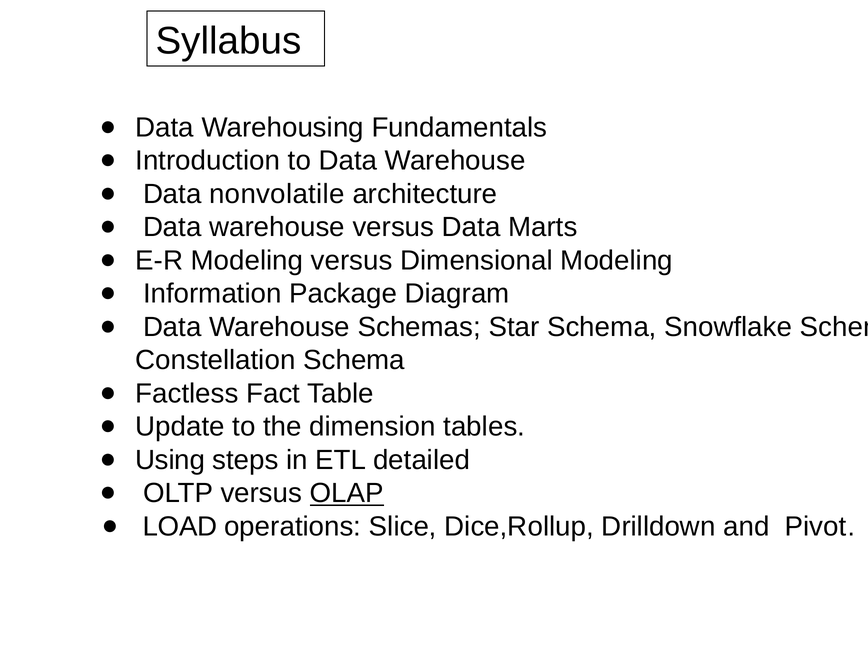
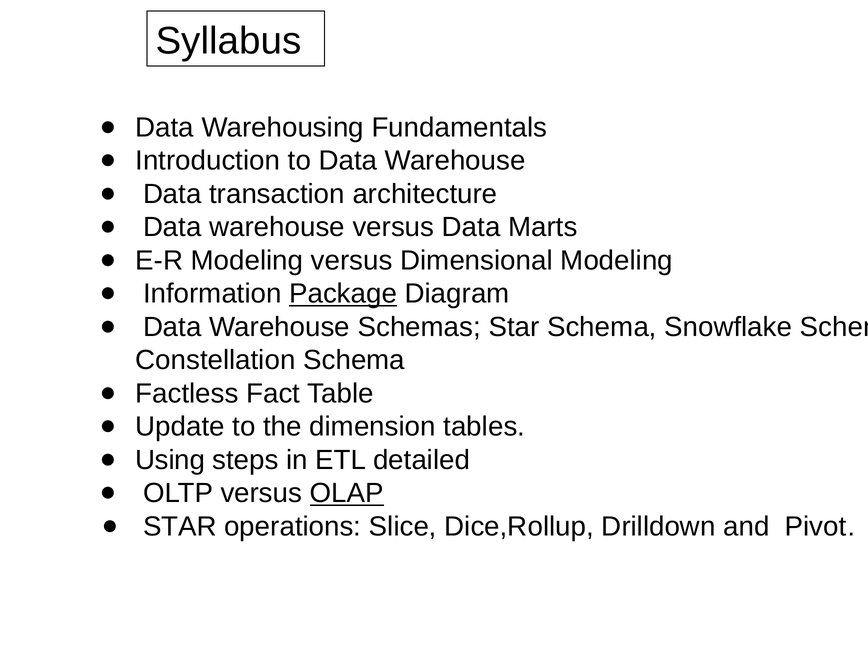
nonvolatile: nonvolatile -> transaction (277, 194)
Package underline: none -> present (343, 294)
LOAD: LOAD -> STAR (180, 527)
